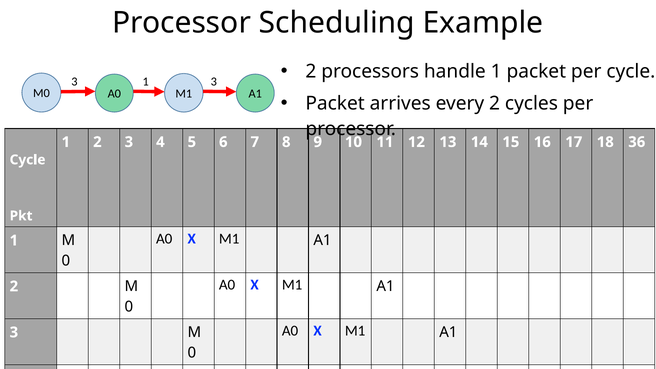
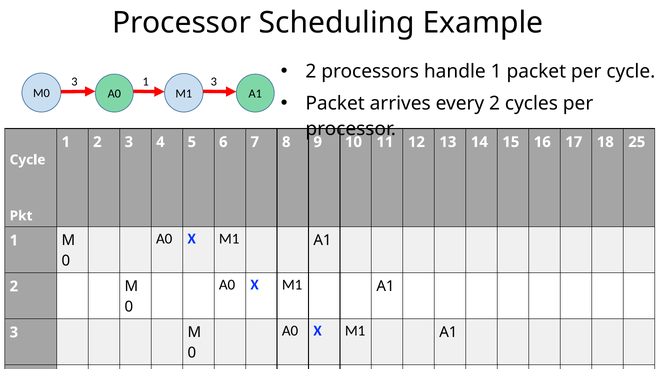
36: 36 -> 25 (637, 142)
